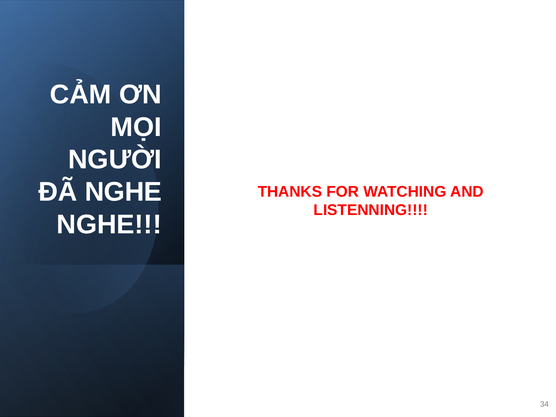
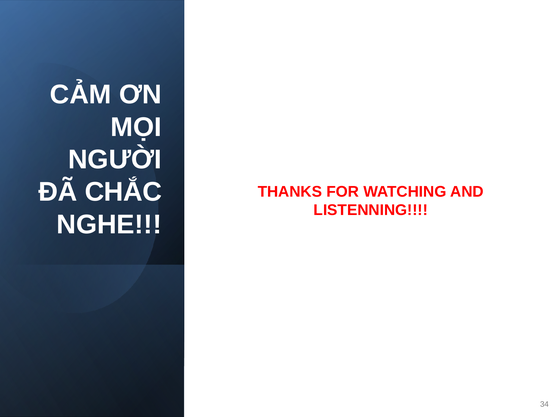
ĐÃ NGHE: NGHE -> CHẮC (123, 192)
